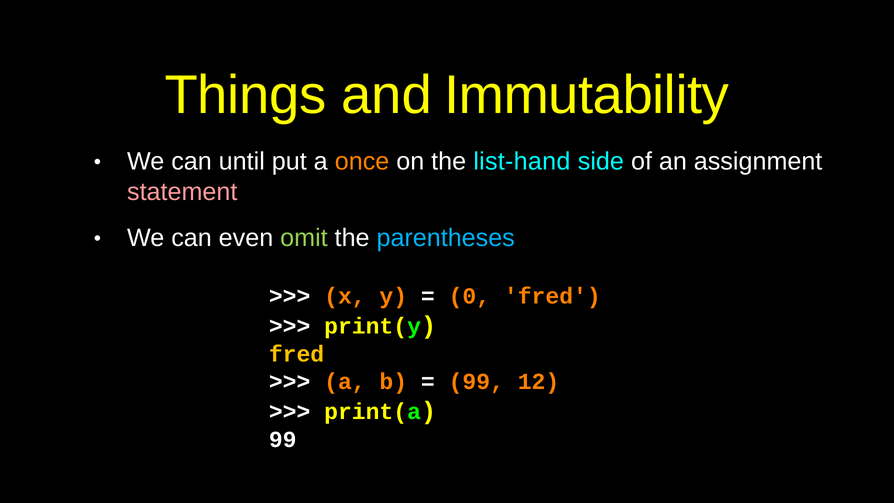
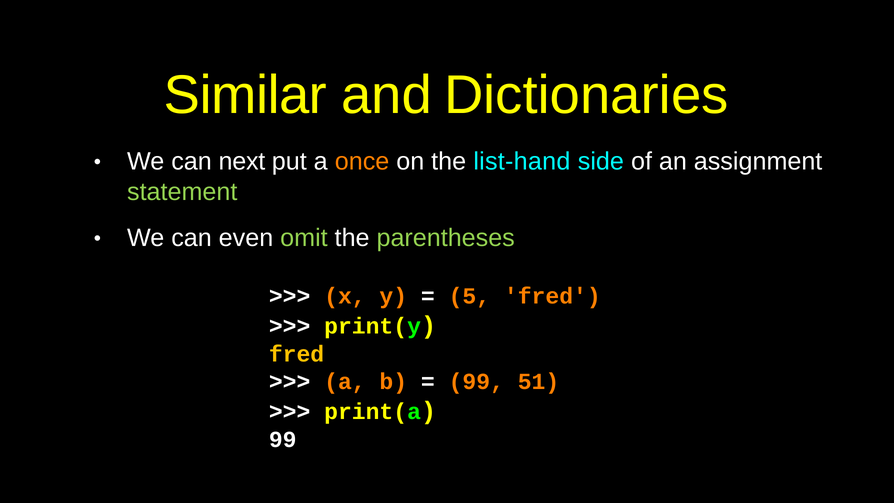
Things: Things -> Similar (245, 95)
Immutability: Immutability -> Dictionaries (586, 95)
until: until -> next (242, 162)
statement colour: pink -> light green (182, 192)
parentheses colour: light blue -> light green (446, 238)
0: 0 -> 5 (469, 296)
12: 12 -> 51 (539, 382)
